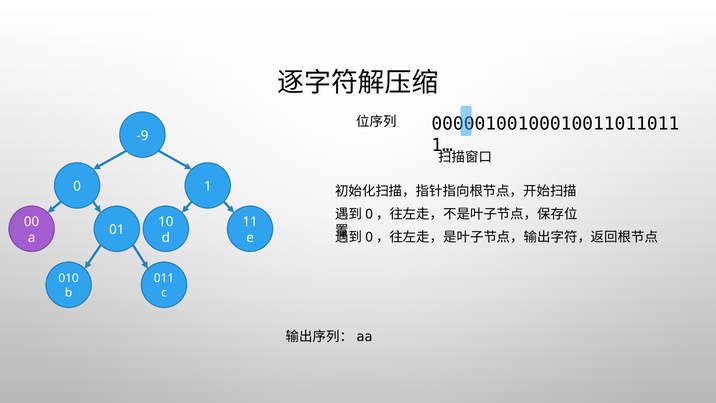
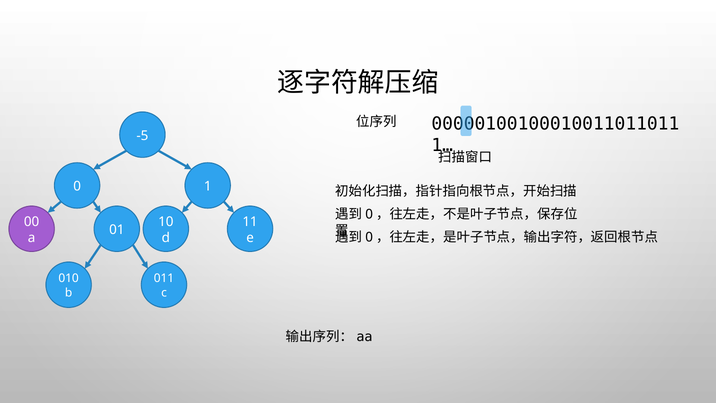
-9: -9 -> -5 (142, 135)
